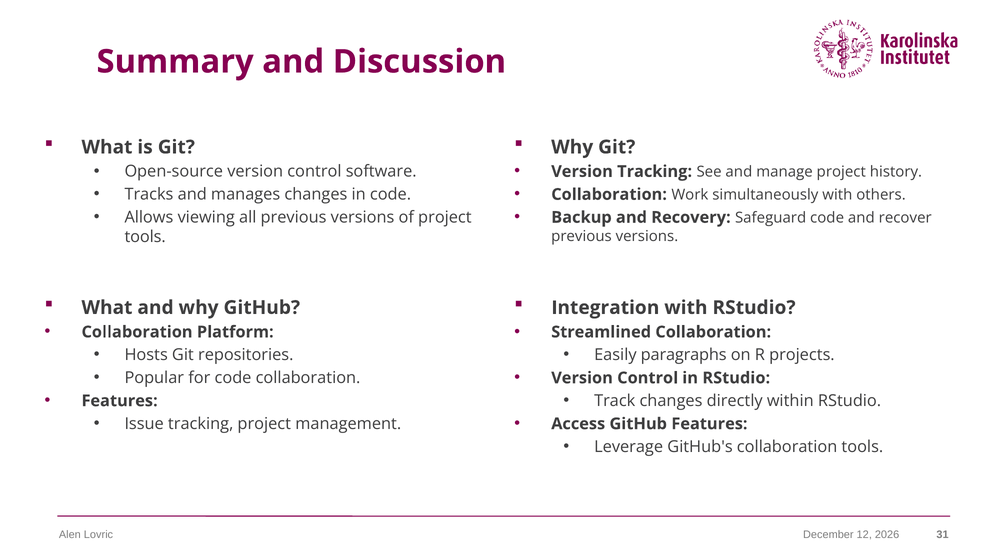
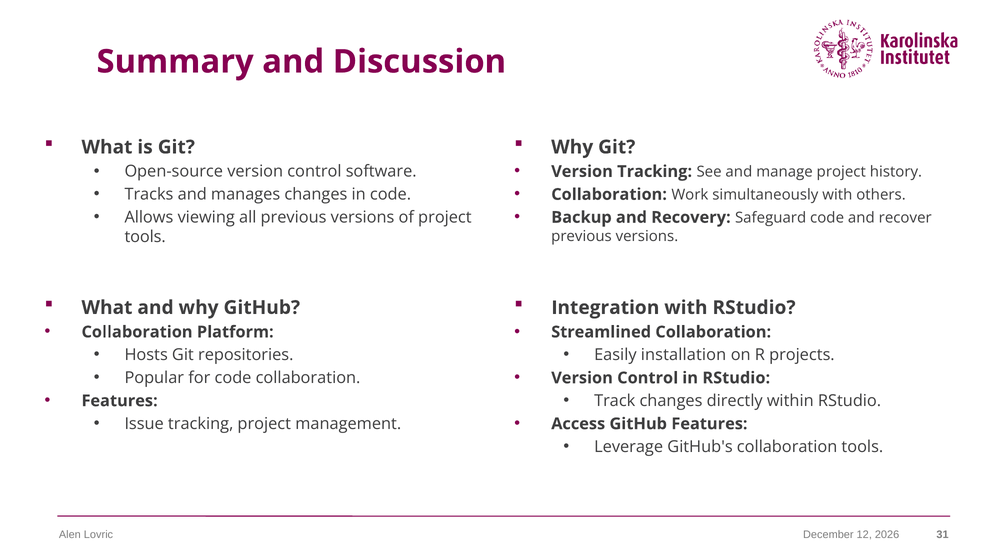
paragraphs: paragraphs -> installation (684, 355)
